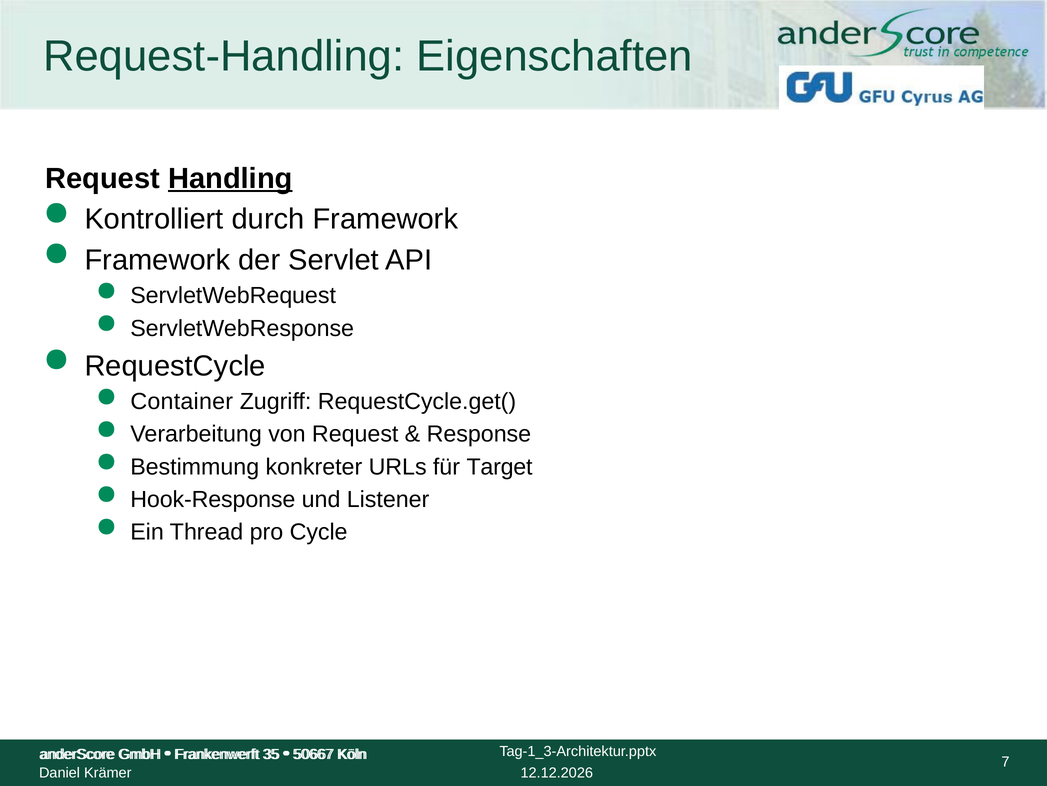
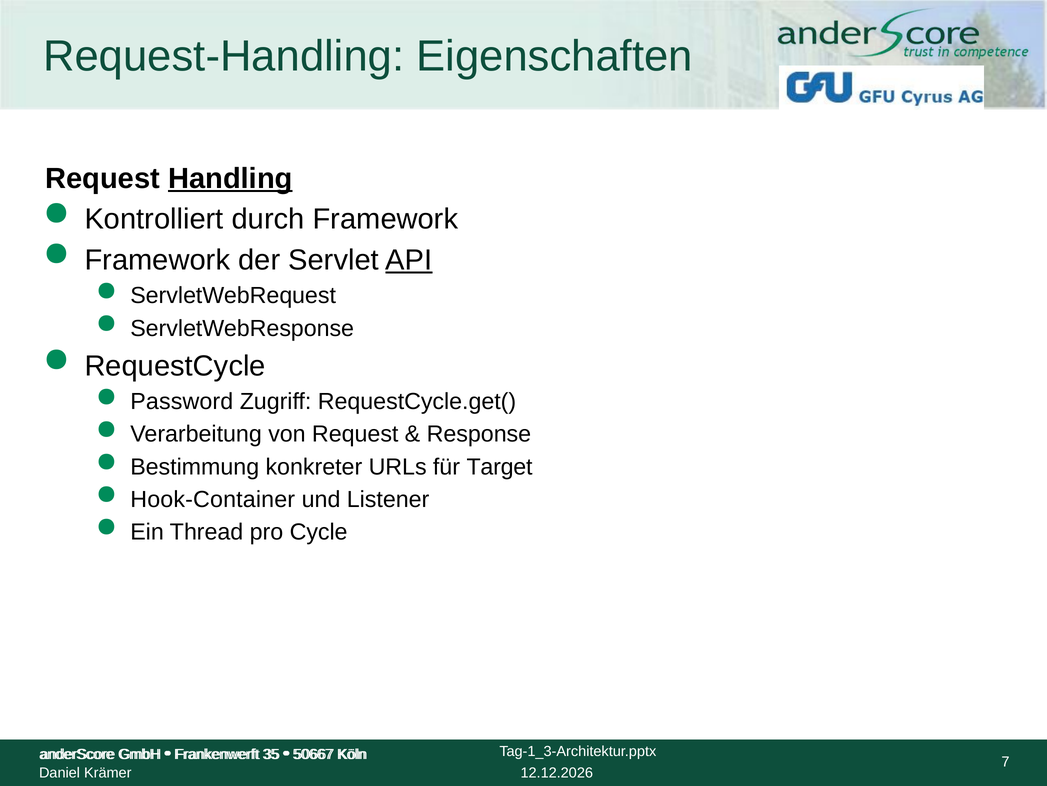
API underline: none -> present (409, 260)
Container: Container -> Password (182, 401)
Hook-Response: Hook-Response -> Hook-Container (213, 499)
